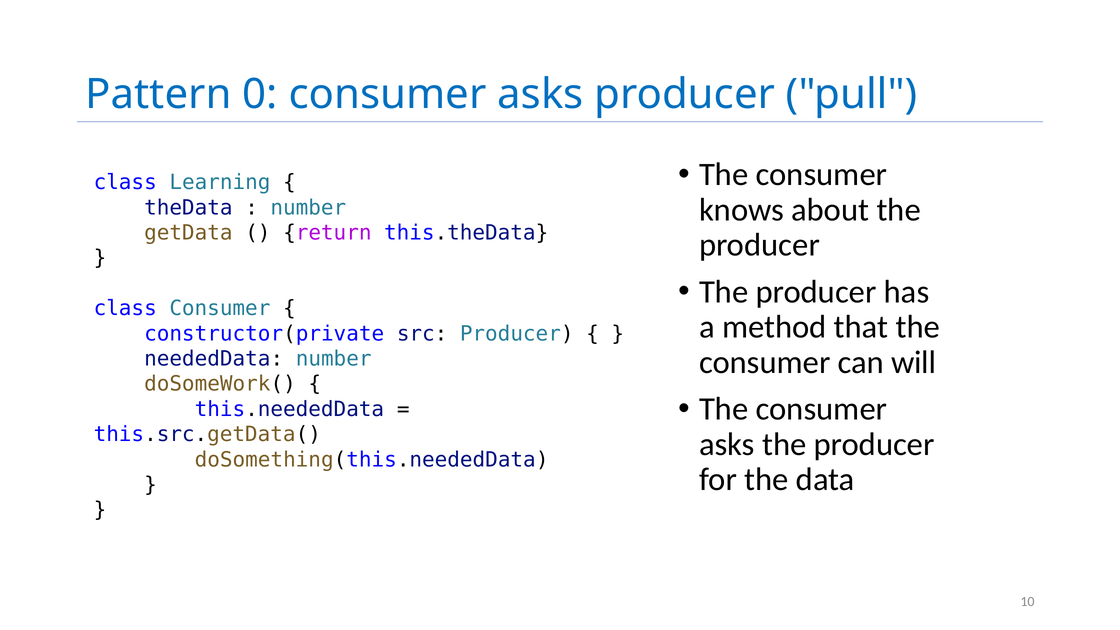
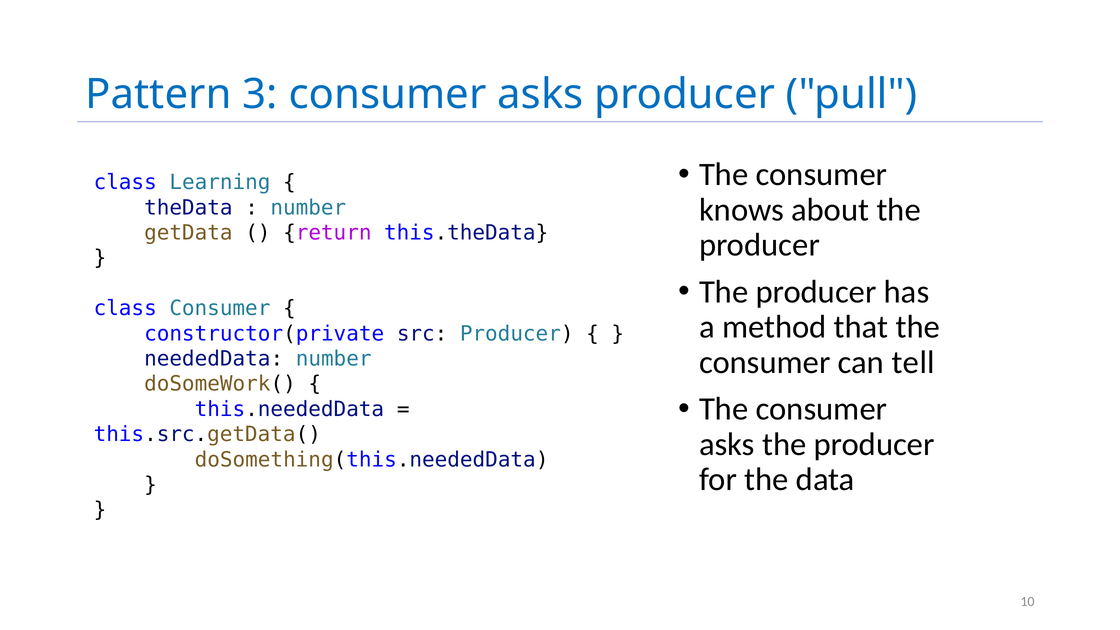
0: 0 -> 3 (260, 95)
will: will -> tell (913, 362)
